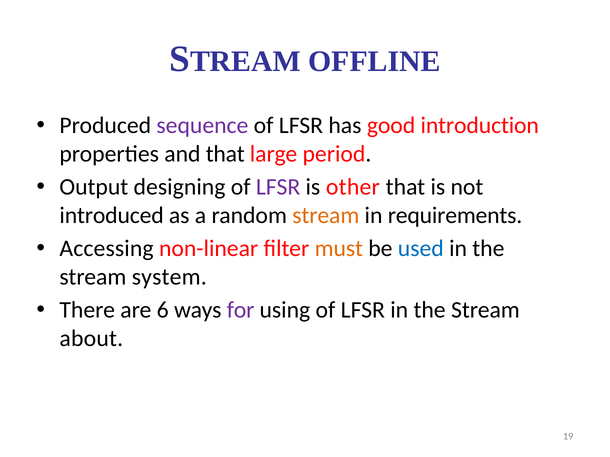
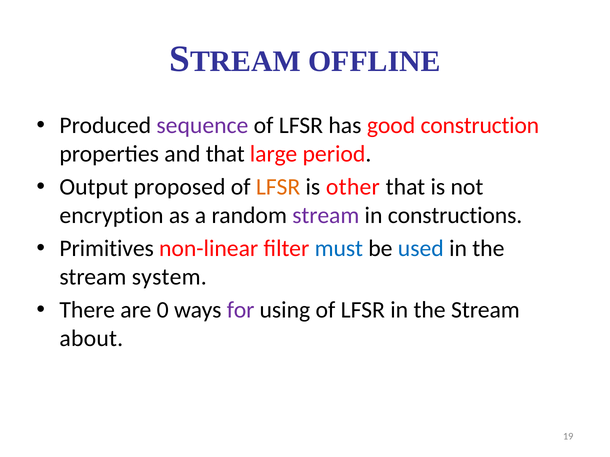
introduction: introduction -> construction (480, 126)
designing: designing -> proposed (180, 187)
LFSR colour: purple -> orange (278, 187)
introduced: introduced -> encryption (112, 216)
stream colour: orange -> purple (326, 216)
requirements: requirements -> constructions (455, 216)
Accessing: Accessing -> Primitives (107, 249)
must colour: orange -> blue (339, 249)
6: 6 -> 0 (163, 310)
